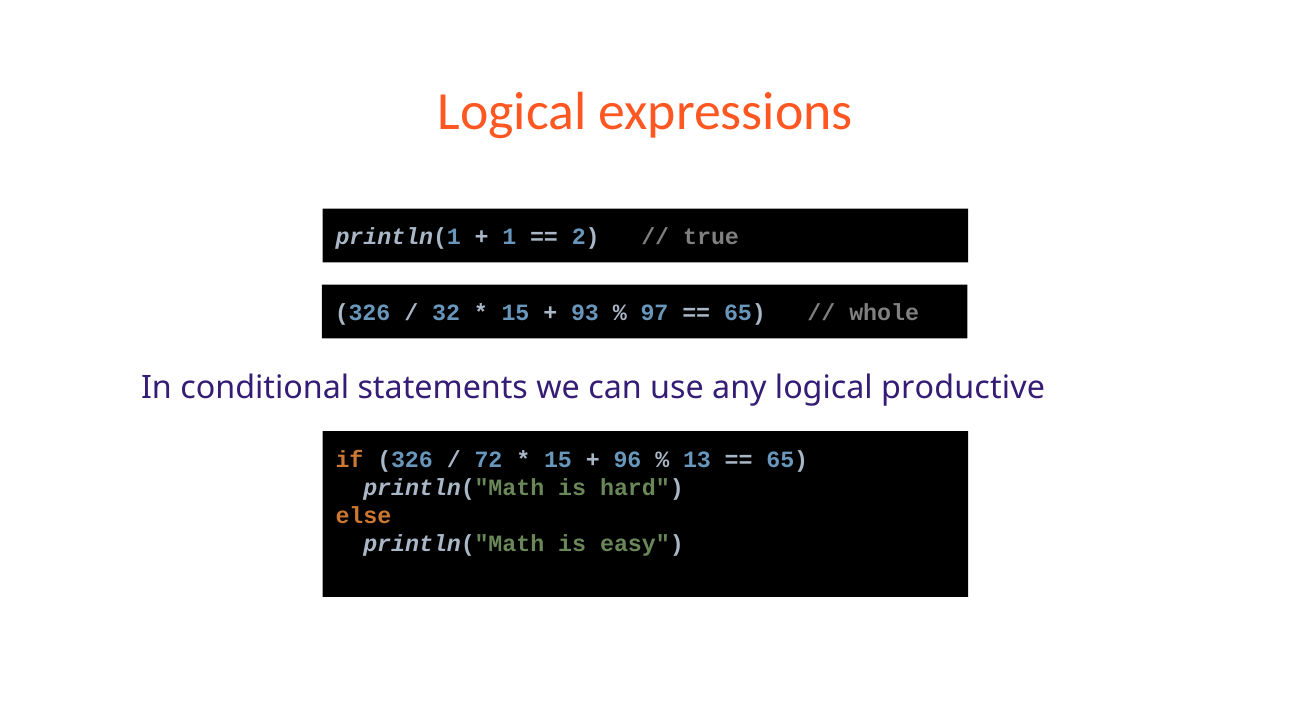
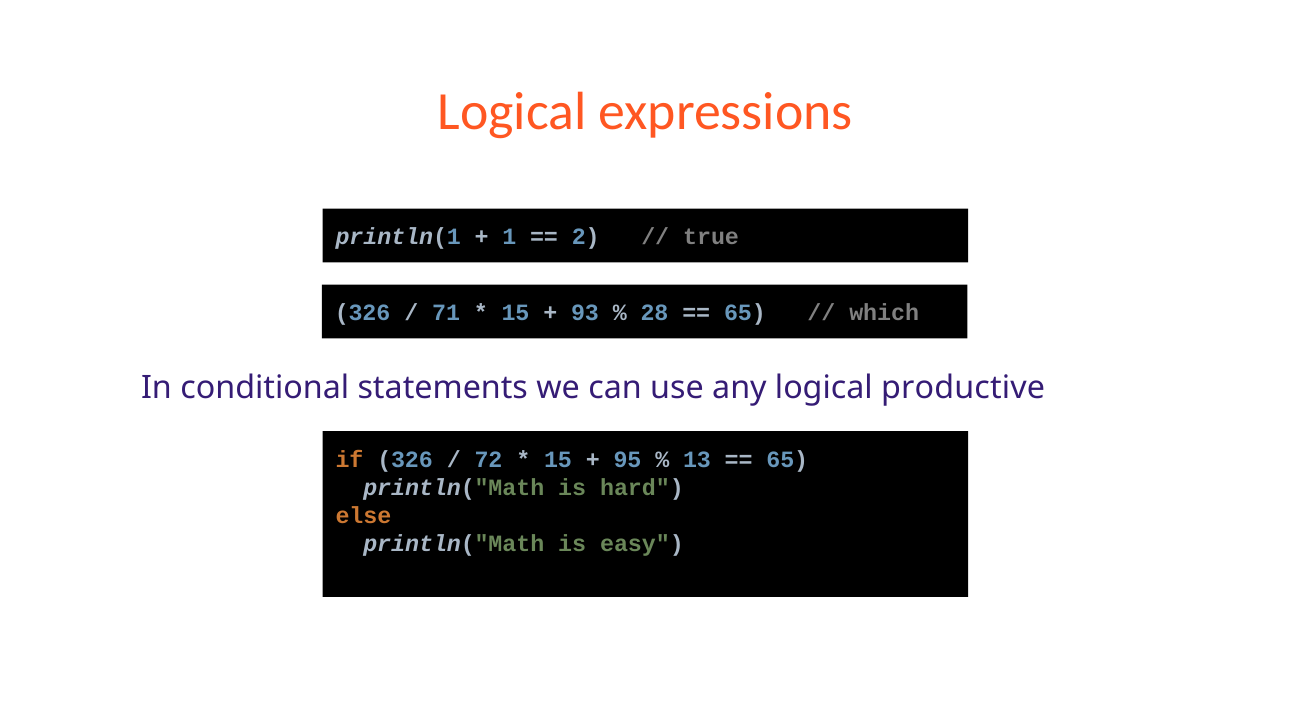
32: 32 -> 71 (446, 313)
97: 97 -> 28 (655, 313)
whole: whole -> which (884, 313)
96: 96 -> 95 (627, 460)
